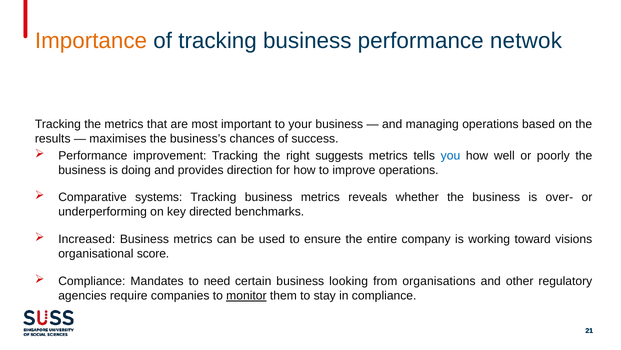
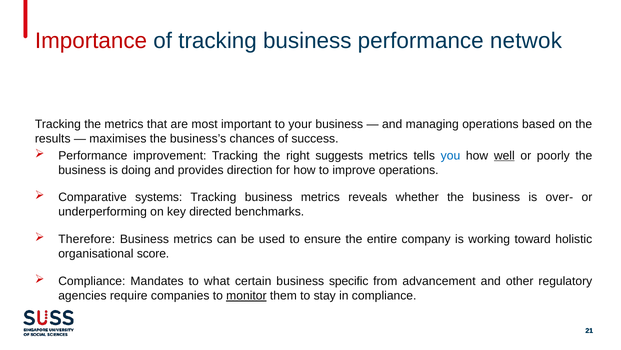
Importance colour: orange -> red (91, 41)
well underline: none -> present (504, 155)
Increased: Increased -> Therefore (87, 239)
visions: visions -> holistic (574, 239)
need: need -> what (217, 281)
looking: looking -> specific (349, 281)
organisations: organisations -> advancement (439, 281)
